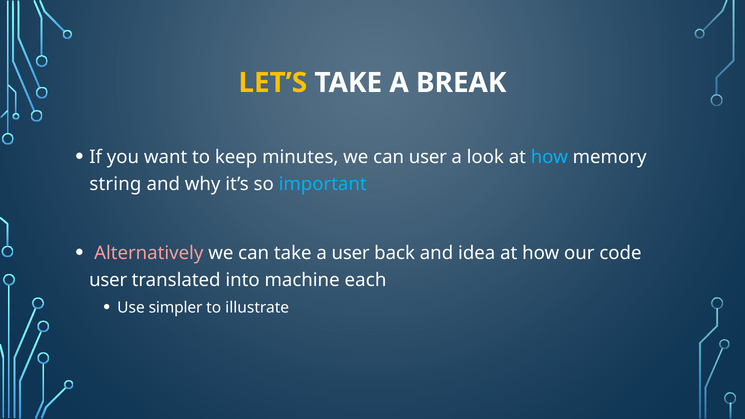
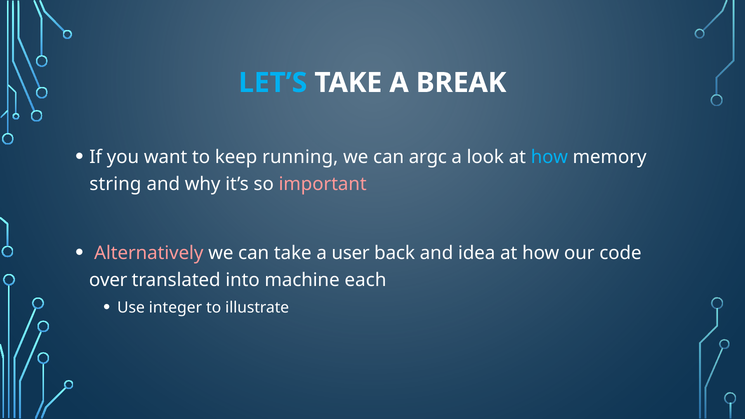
LET’S colour: yellow -> light blue (273, 83)
minutes: minutes -> running (300, 157)
can user: user -> argc (428, 157)
important colour: light blue -> pink (323, 184)
user: user -> over (108, 280)
simpler: simpler -> integer (175, 308)
